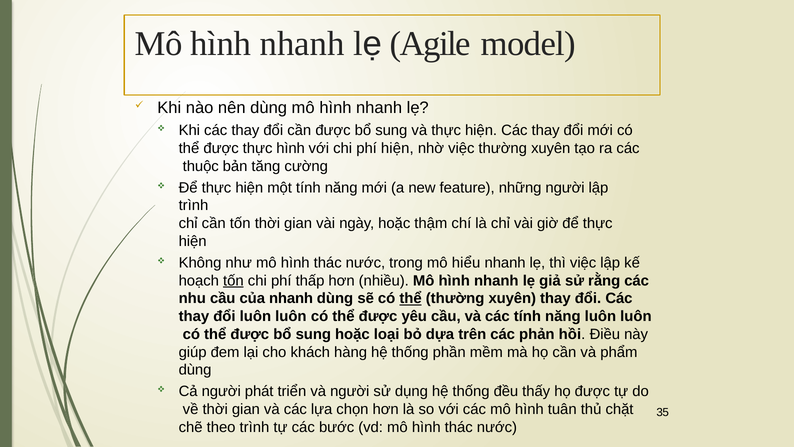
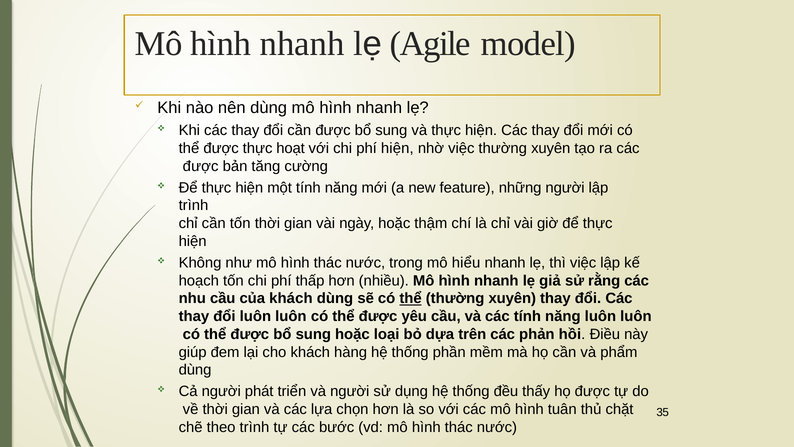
thực hình: hình -> hoạt (291, 148)
thuộc: thuộc -> được (201, 166)
tốn underline: present -> none (233, 280)
của nhanh: nhanh -> khách (291, 298)
